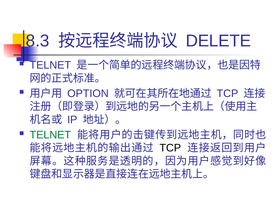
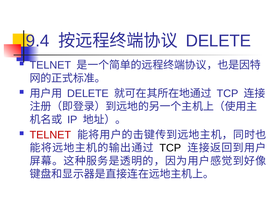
8.3: 8.3 -> 9.4 (38, 41)
OPTION: OPTION -> DELETE (88, 93)
TELNET colour: green -> red (50, 134)
